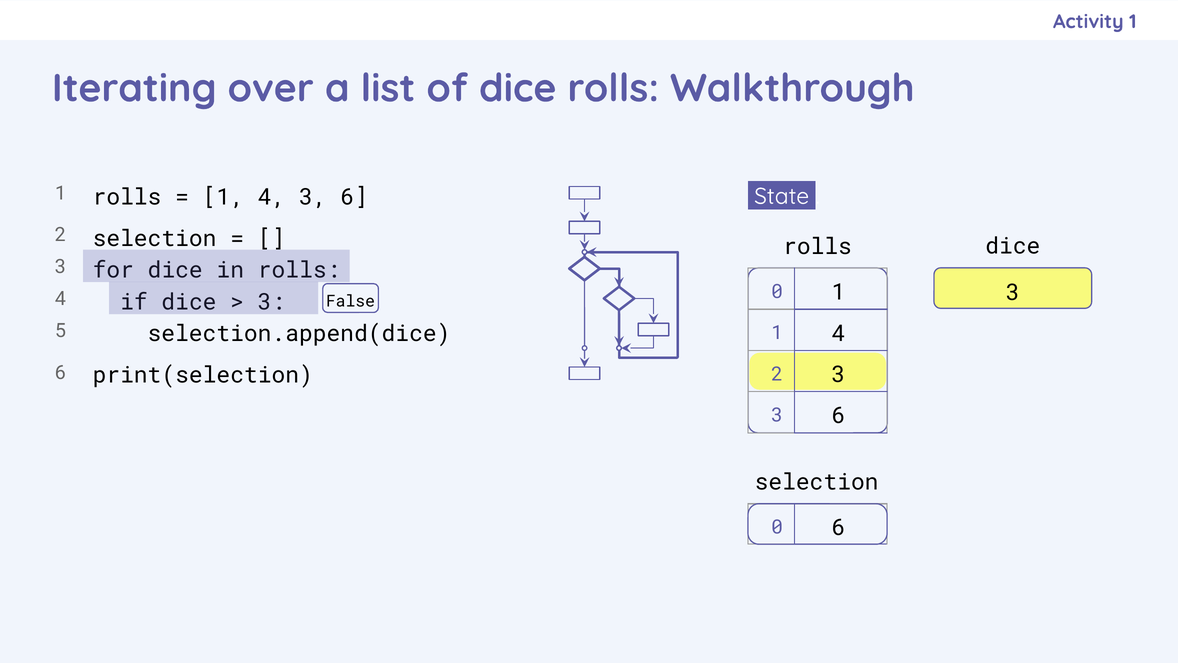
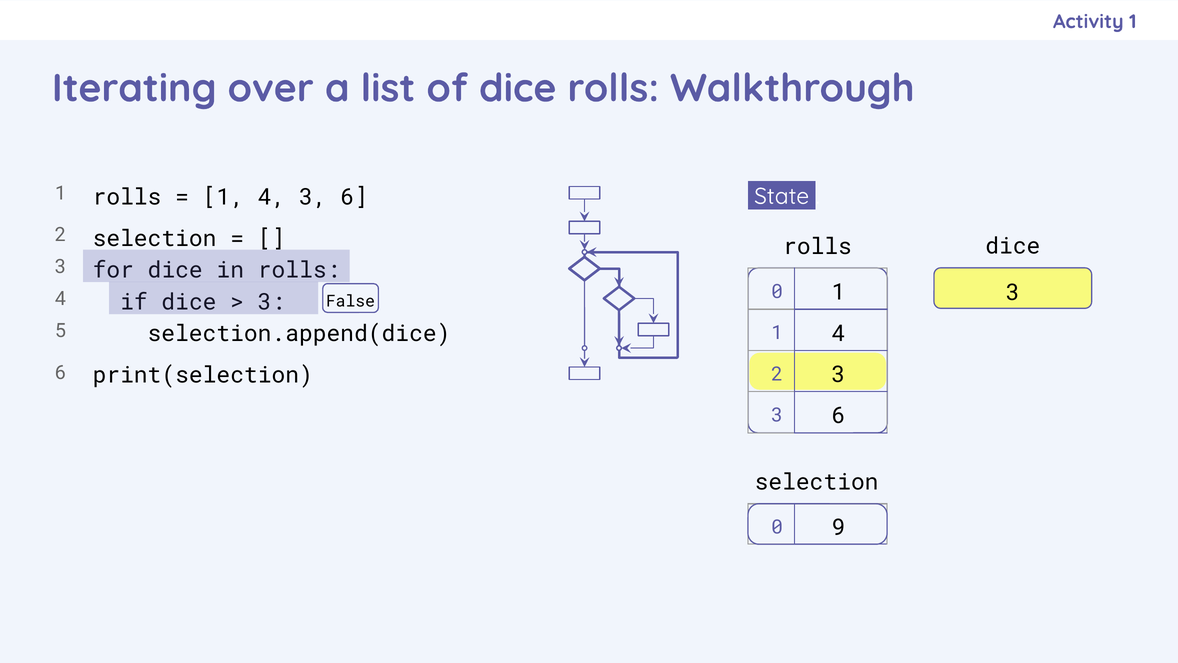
0 6: 6 -> 9 (838, 527)
